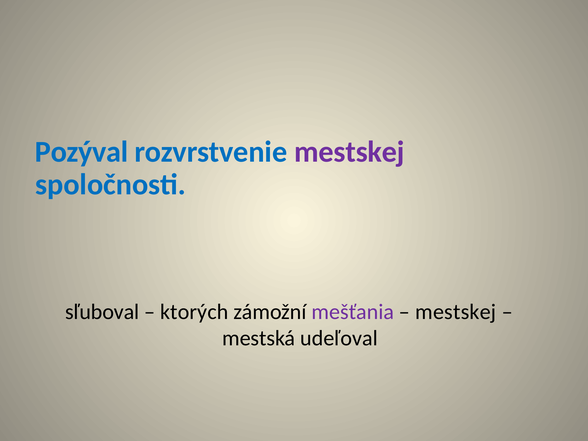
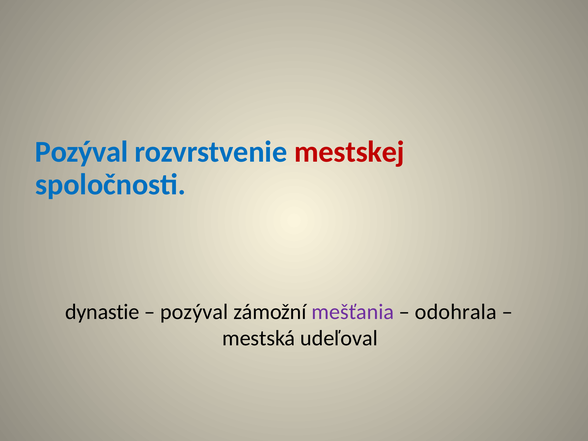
mestskej colour: purple -> red (349, 152)
sľuboval: sľuboval -> dynastie (102, 312)
ktorých: ktorých -> pozýval (194, 312)
mestskej: mestskej -> odohrala (456, 312)
